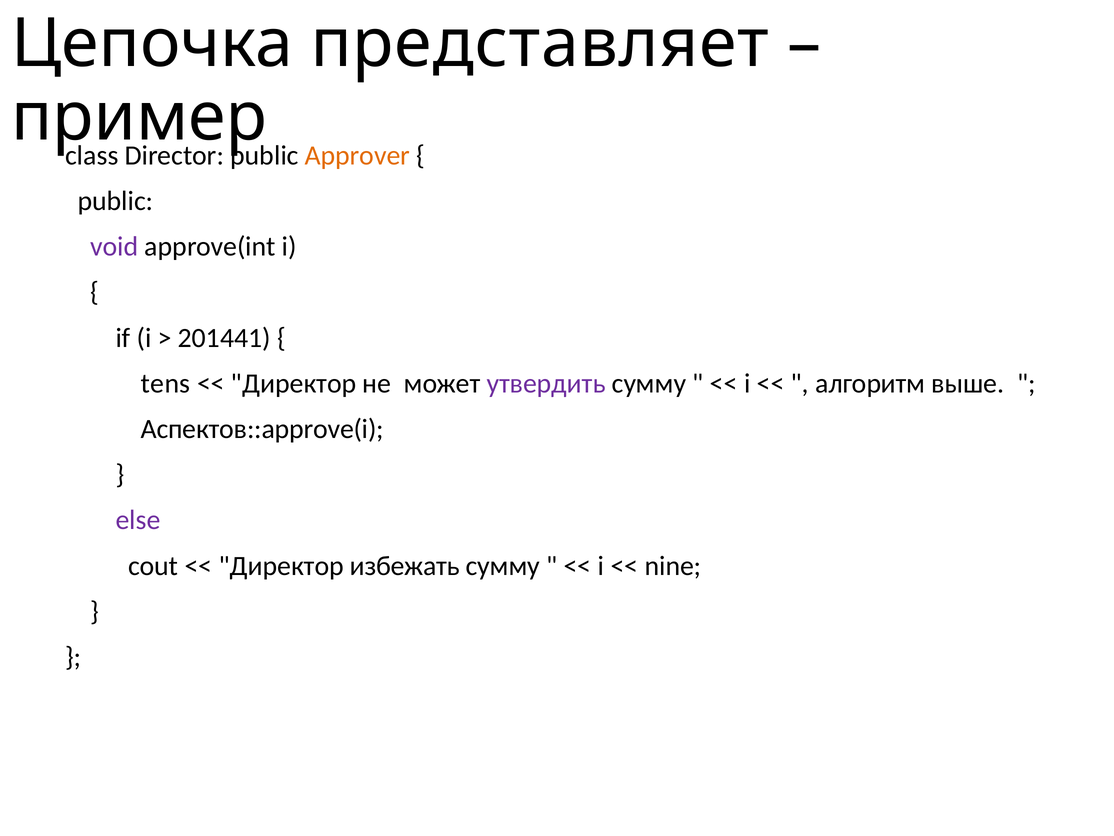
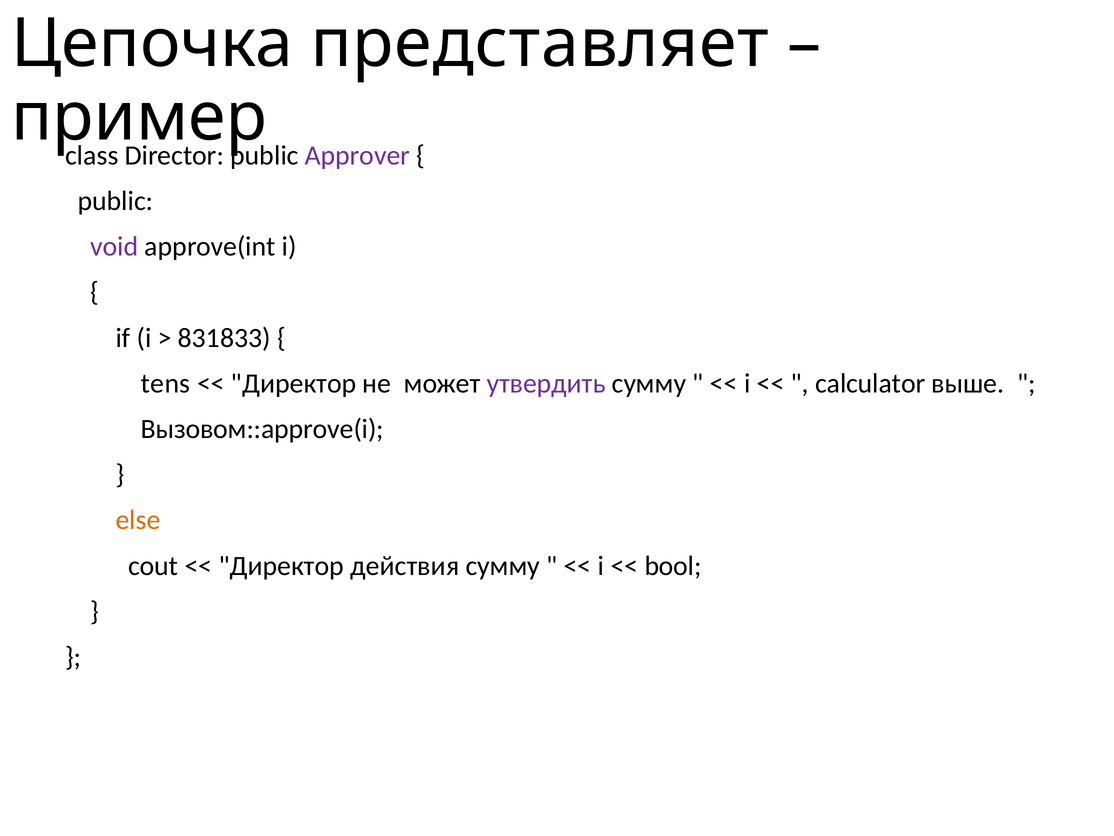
Approver colour: orange -> purple (357, 155)
201441: 201441 -> 831833 (224, 338)
алгоритм: алгоритм -> calculator (870, 383)
Аспектов::approve(i: Аспектов::approve(i -> Вызовом::approve(i (262, 429)
else colour: purple -> orange (138, 520)
избежать: избежать -> действия (405, 565)
nine: nine -> bool (673, 565)
